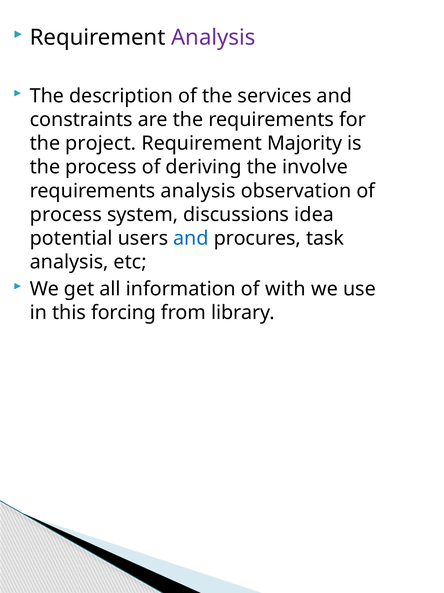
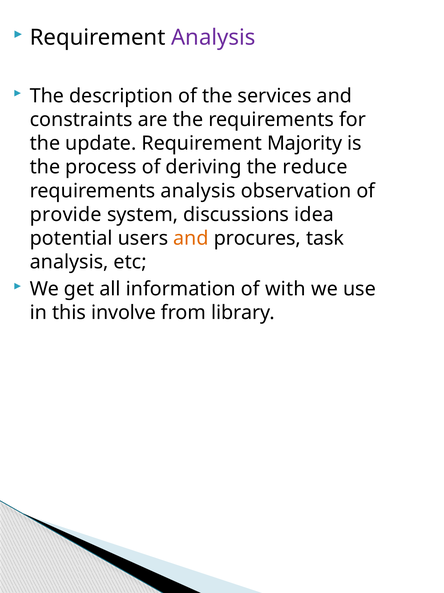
project: project -> update (101, 143)
involve: involve -> reduce (315, 167)
process: process -> provide (66, 214)
and colour: blue -> orange (191, 238)
forcing: forcing -> involve (124, 312)
